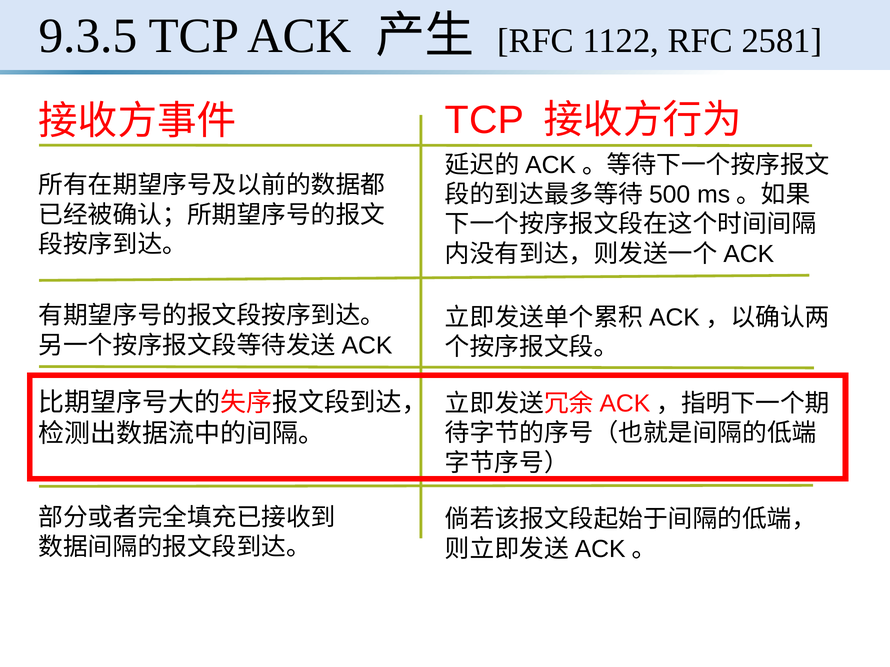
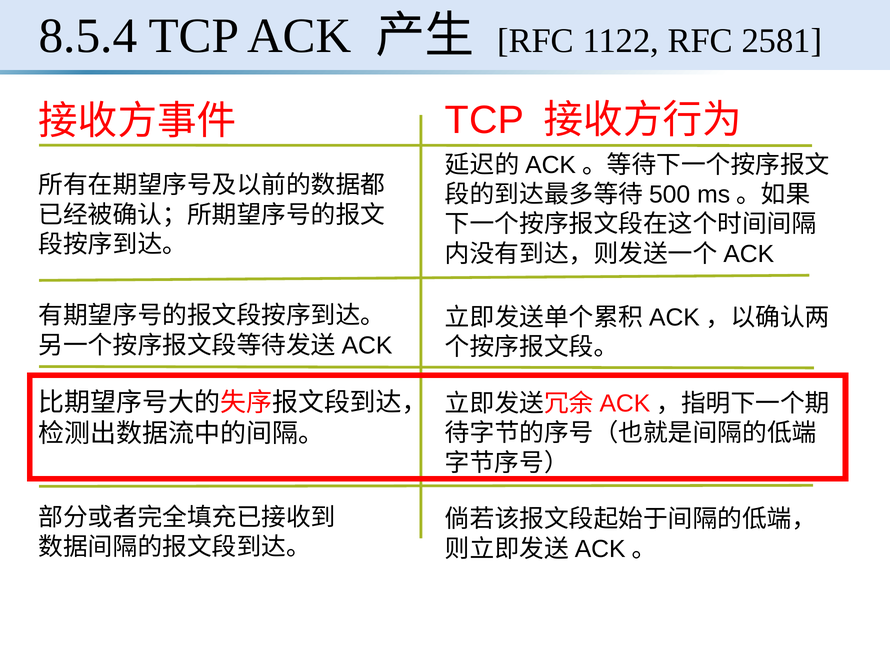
9.3.5: 9.3.5 -> 8.5.4 (88, 36)
